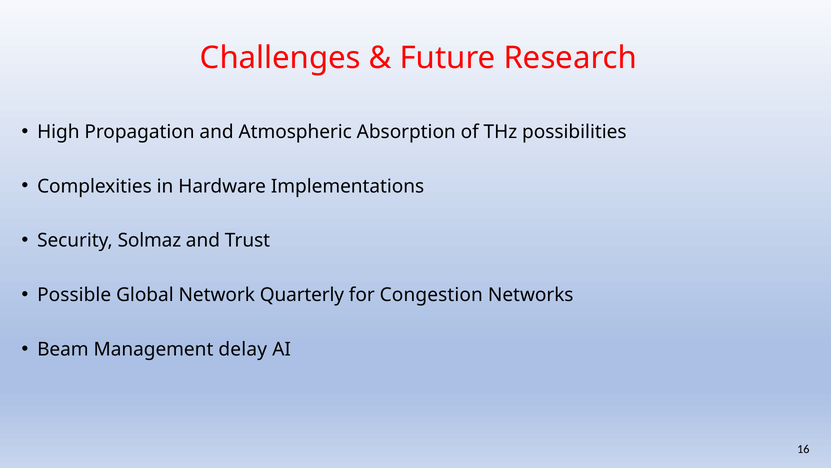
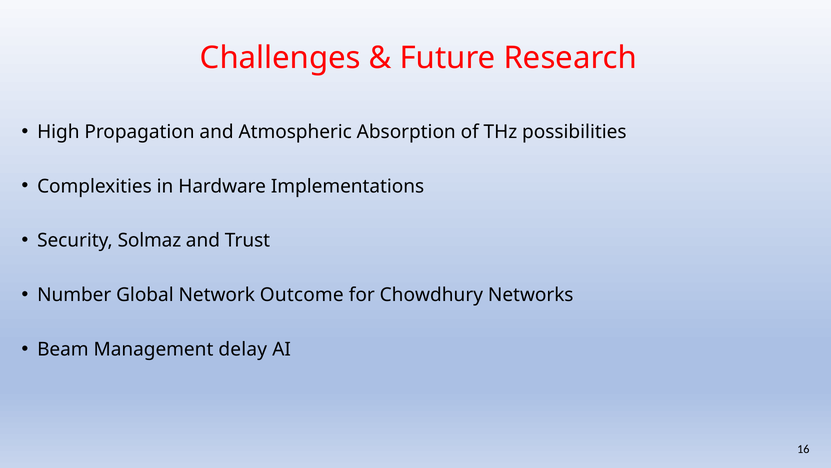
Possible: Possible -> Number (74, 295)
Quarterly: Quarterly -> Outcome (302, 295)
Congestion: Congestion -> Chowdhury (431, 295)
